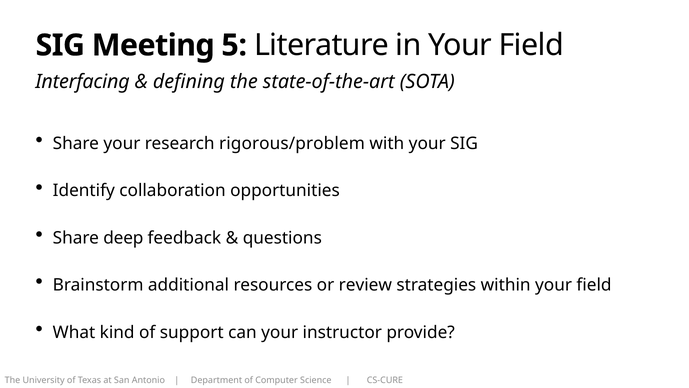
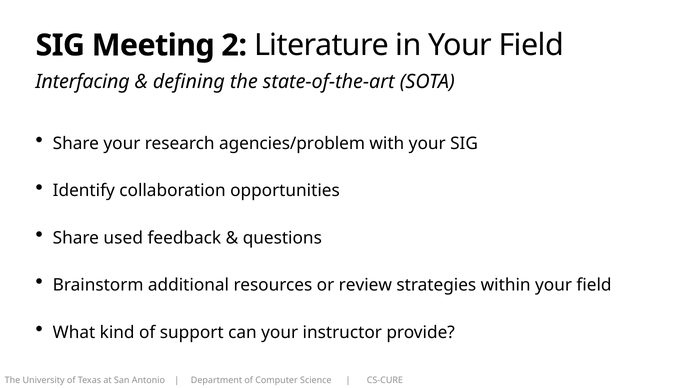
5: 5 -> 2 (234, 45)
rigorous/problem: rigorous/problem -> agencies/problem (292, 143)
deep: deep -> used (123, 238)
